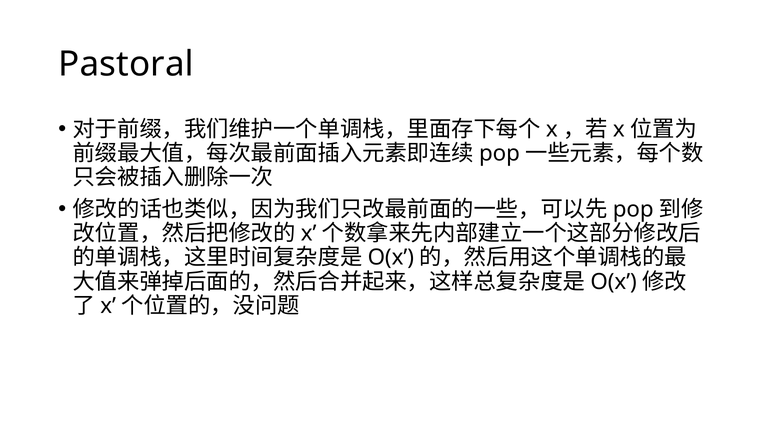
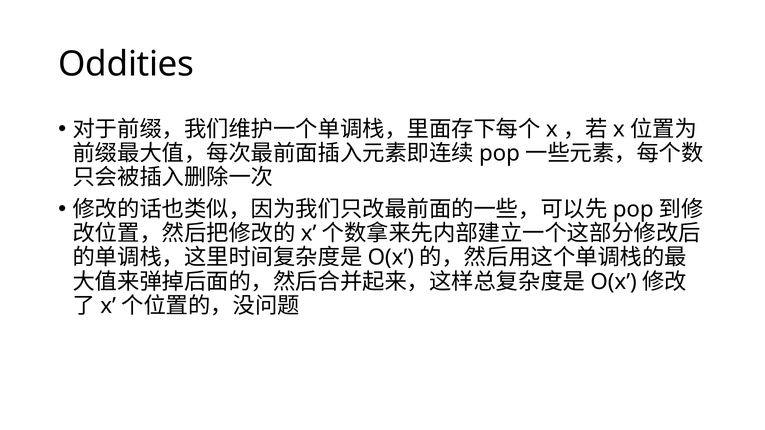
Pastoral: Pastoral -> Oddities (126, 64)
